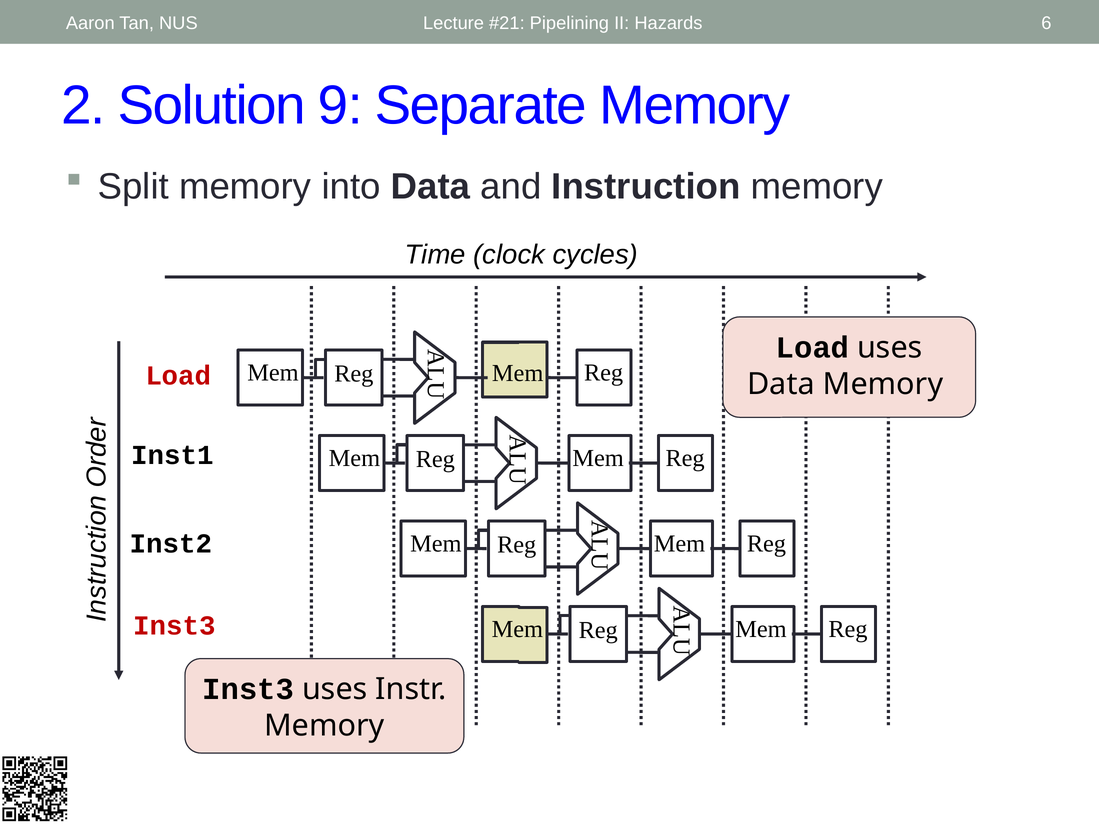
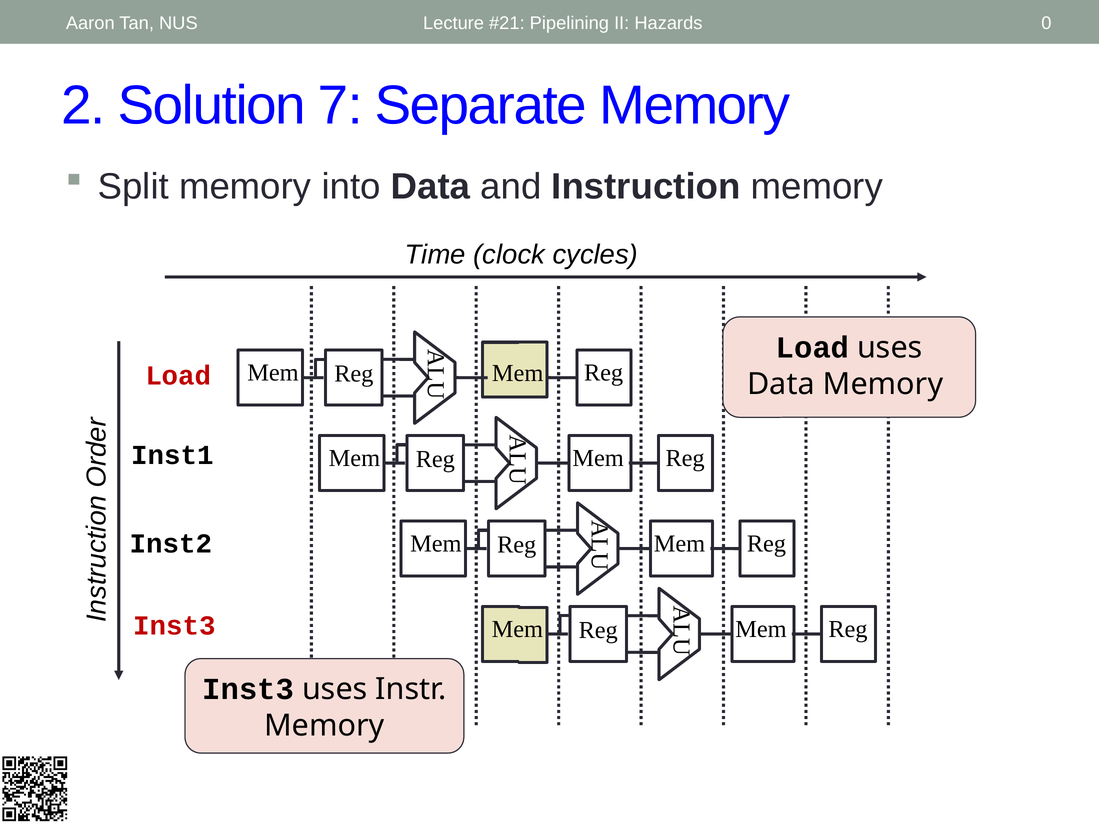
6: 6 -> 0 (1046, 23)
9: 9 -> 7 (340, 106)
